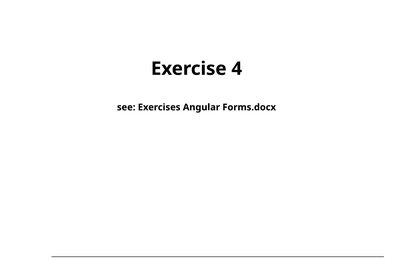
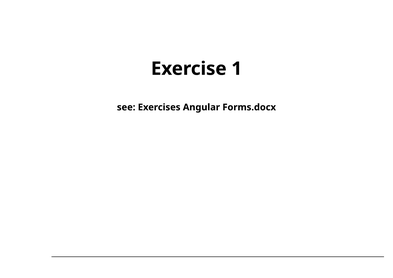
4: 4 -> 1 (237, 69)
